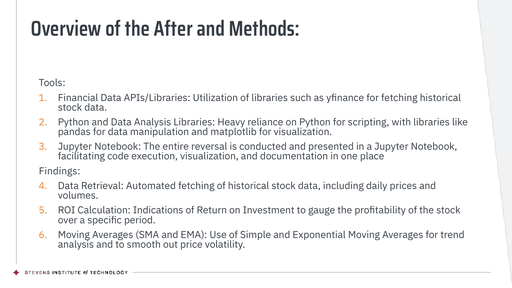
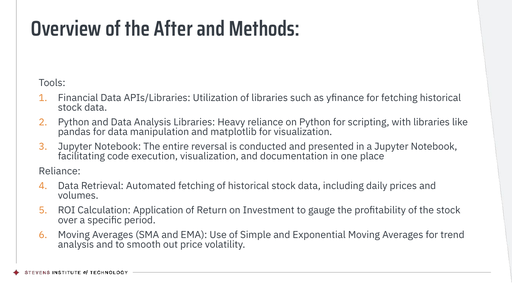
Findings: Findings -> Reliance (60, 171)
Indications: Indications -> Application (158, 210)
